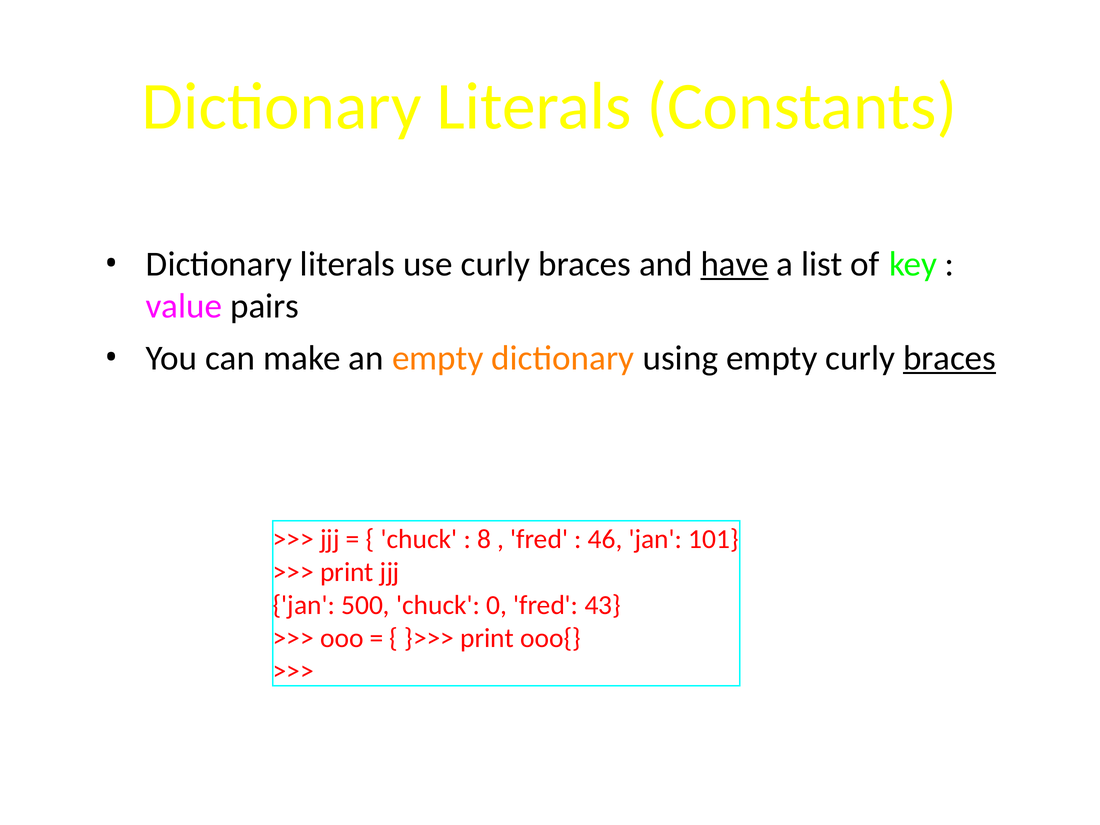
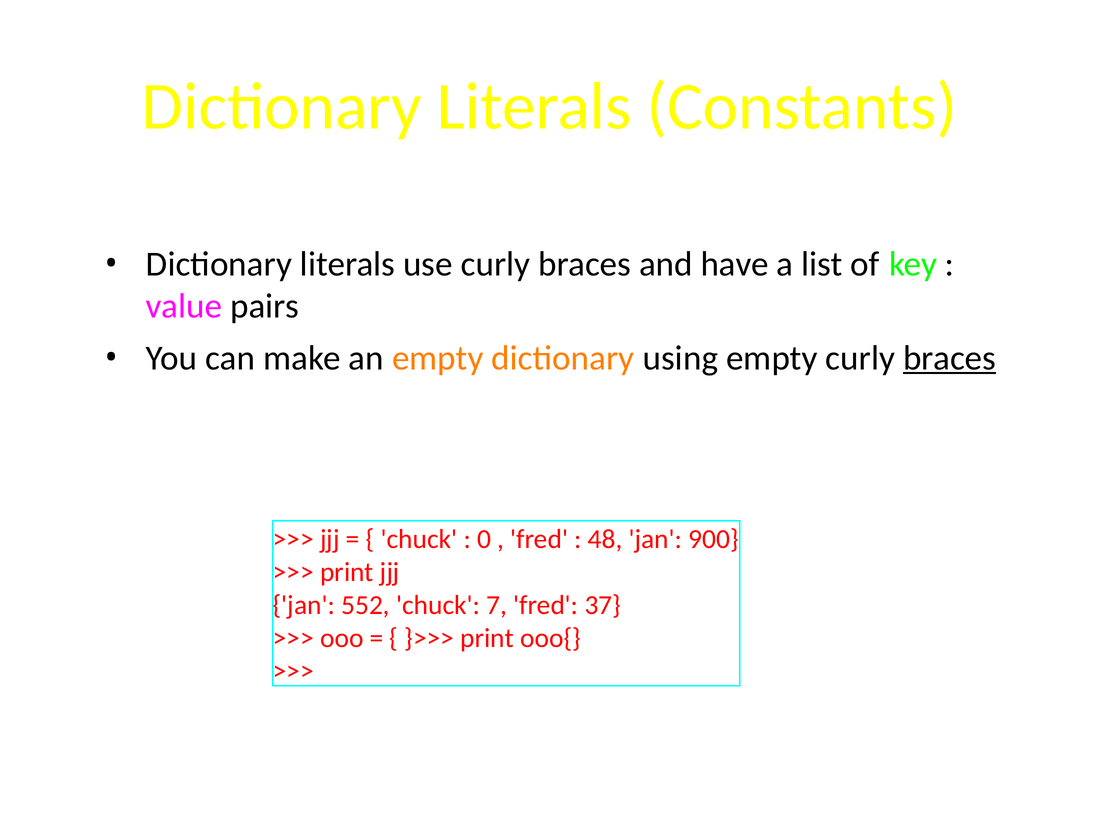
have underline: present -> none (735, 264)
8: 8 -> 0 (484, 539)
46: 46 -> 48 (605, 539)
101: 101 -> 900 (714, 539)
500: 500 -> 552 (365, 605)
0: 0 -> 7 (497, 605)
43: 43 -> 37 (603, 605)
